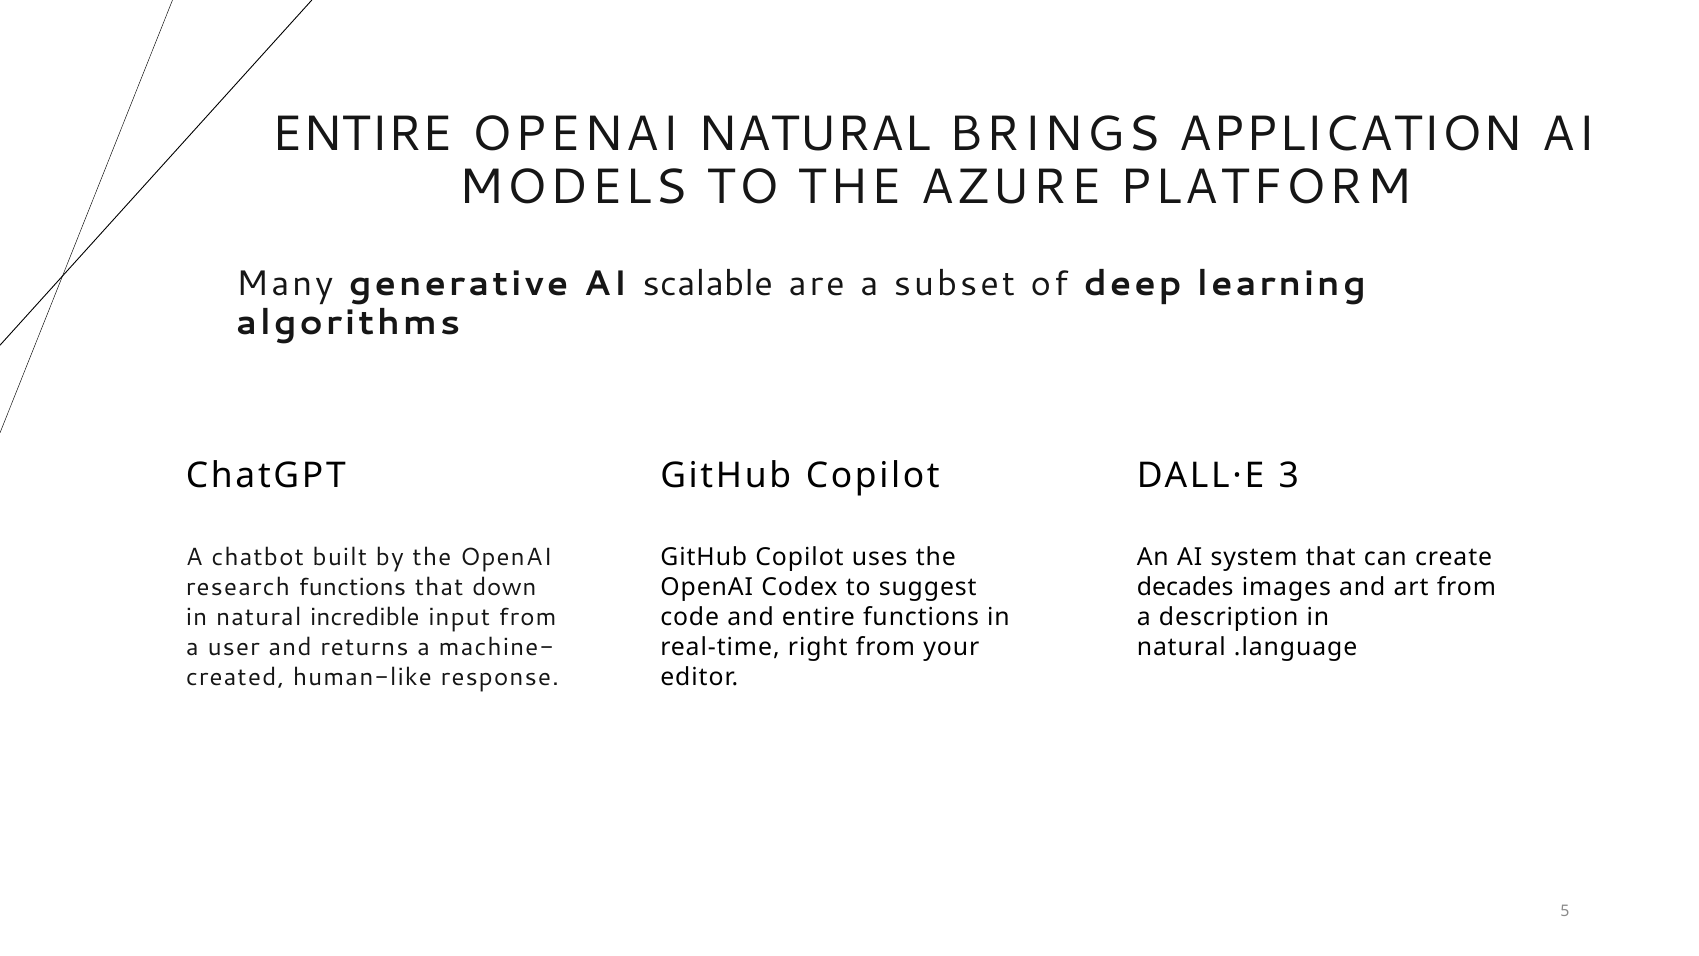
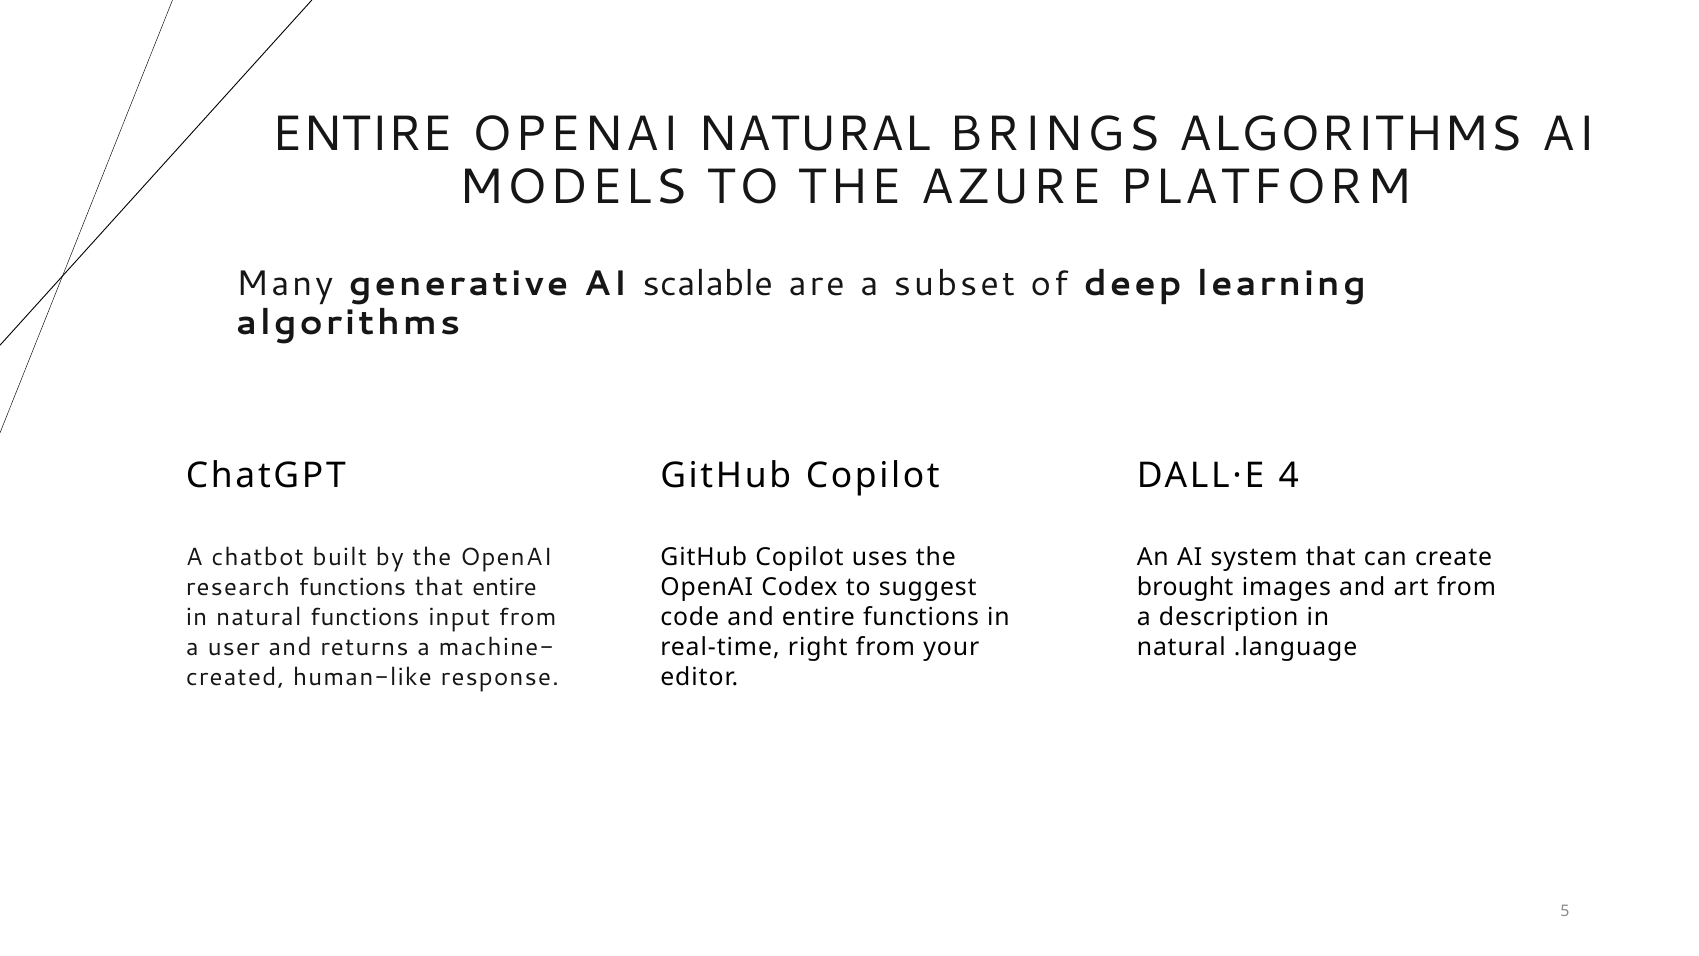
BRINGS APPLICATION: APPLICATION -> ALGORITHMS (1350, 134)
3: 3 -> 4 (1289, 476)
that down: down -> entire (505, 587)
decades: decades -> brought (1185, 587)
natural incredible: incredible -> functions (365, 617)
